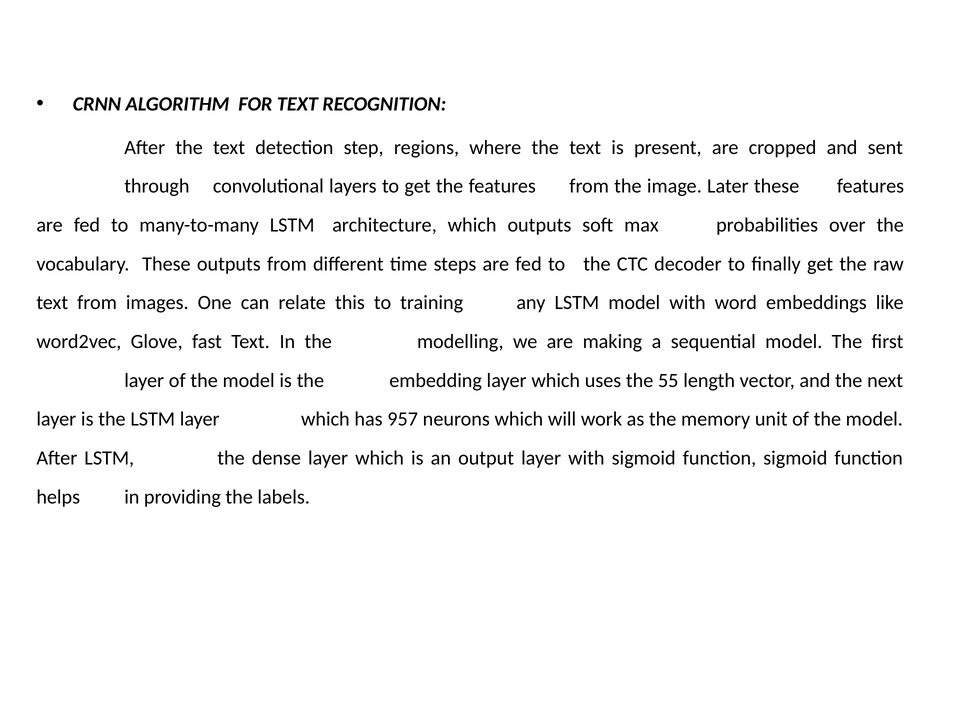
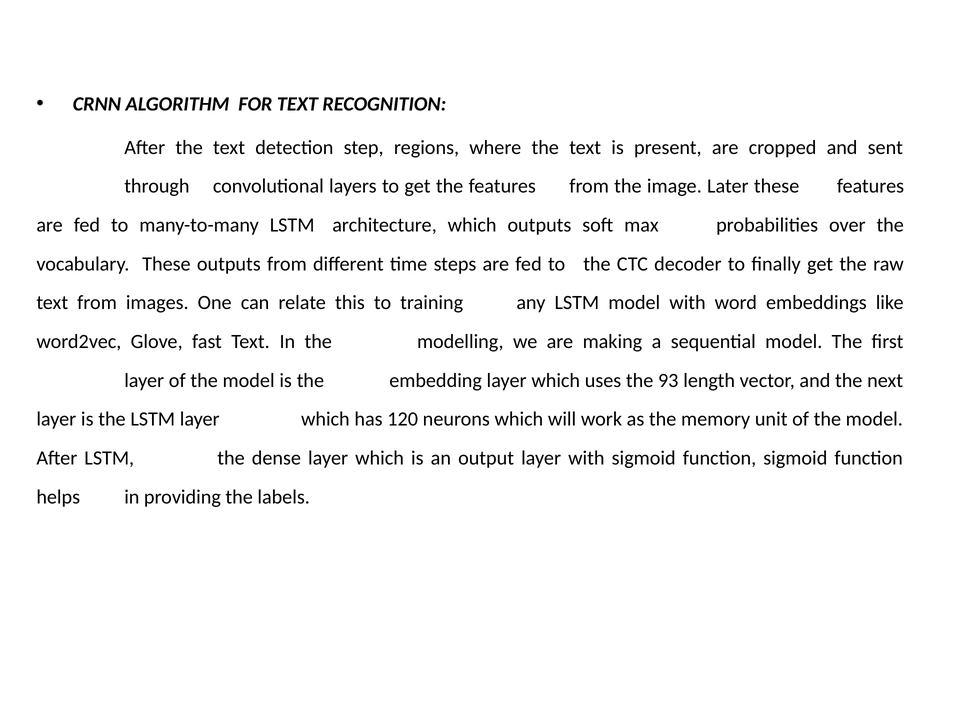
55: 55 -> 93 (668, 380)
957: 957 -> 120 (403, 419)
